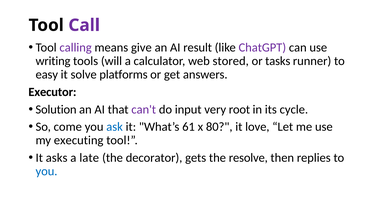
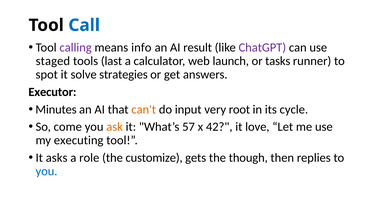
Call colour: purple -> blue (84, 25)
give: give -> info (141, 48)
writing: writing -> staged (53, 61)
will: will -> last (112, 61)
stored: stored -> launch (231, 61)
easy: easy -> spot (47, 75)
platforms: platforms -> strategies (123, 75)
Solution: Solution -> Minutes (56, 109)
can't colour: purple -> orange (144, 109)
ask colour: blue -> orange (115, 127)
61: 61 -> 57 (189, 127)
80: 80 -> 42 (219, 127)
late: late -> role (89, 158)
decorator: decorator -> customize (154, 158)
resolve: resolve -> though (248, 158)
